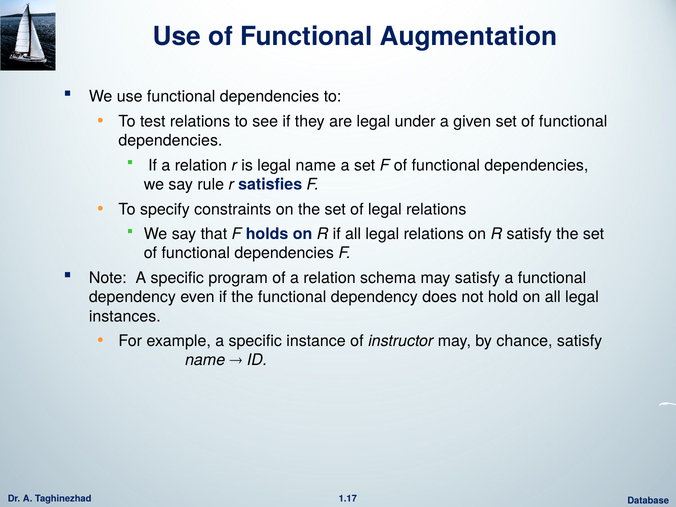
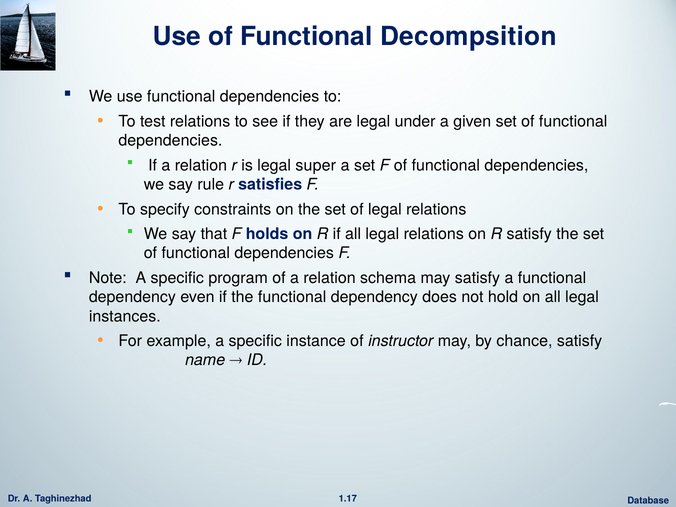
Augmentation: Augmentation -> Decompsition (468, 36)
legal name: name -> super (316, 165)
